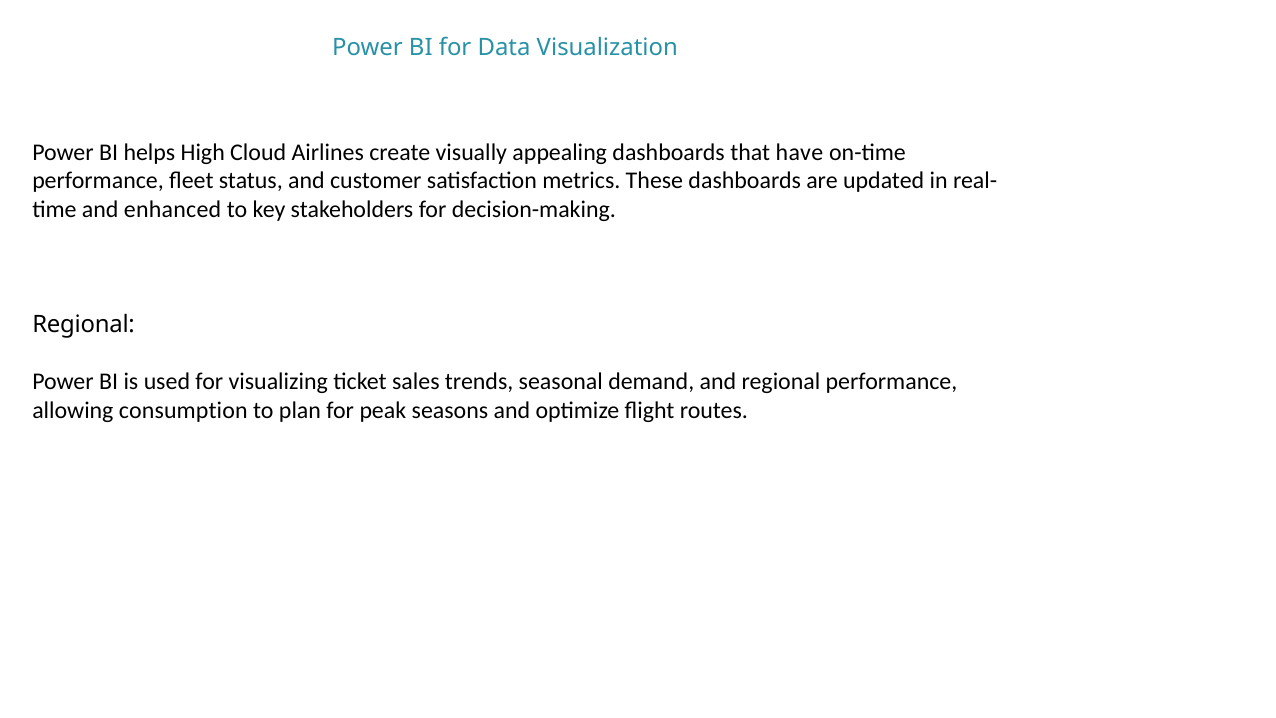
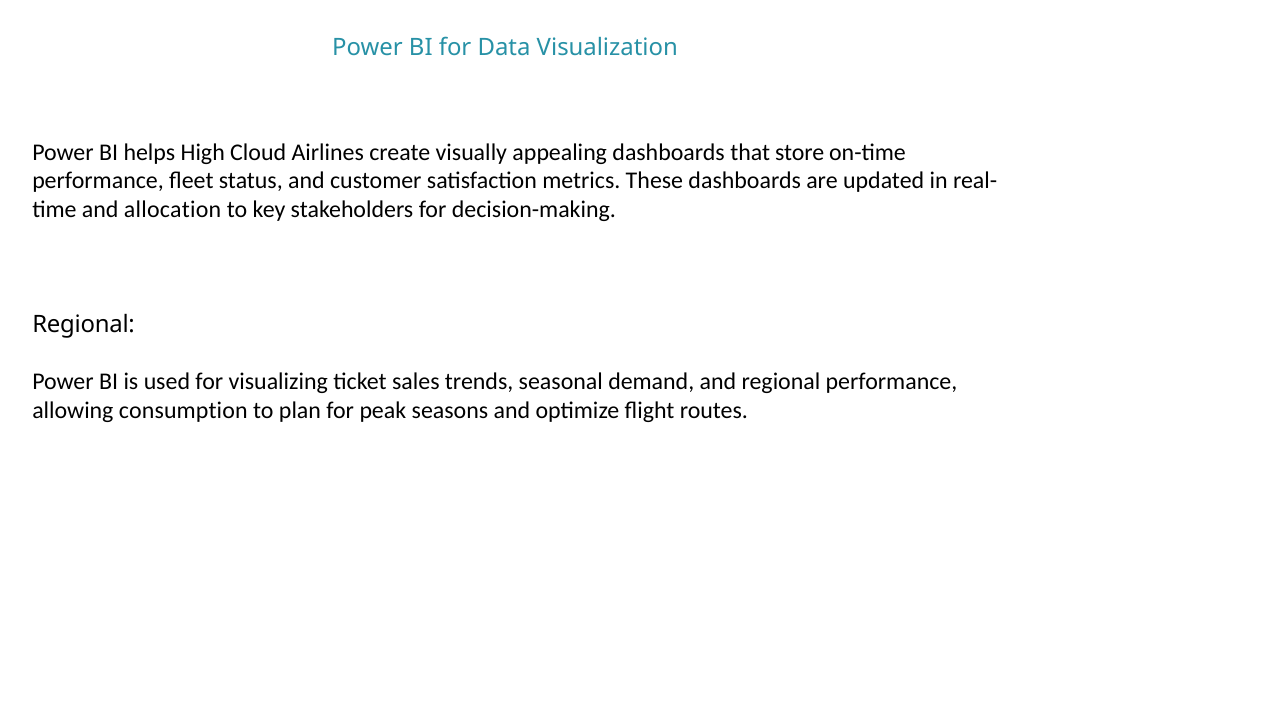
have: have -> store (800, 152)
enhanced: enhanced -> allocation (173, 210)
